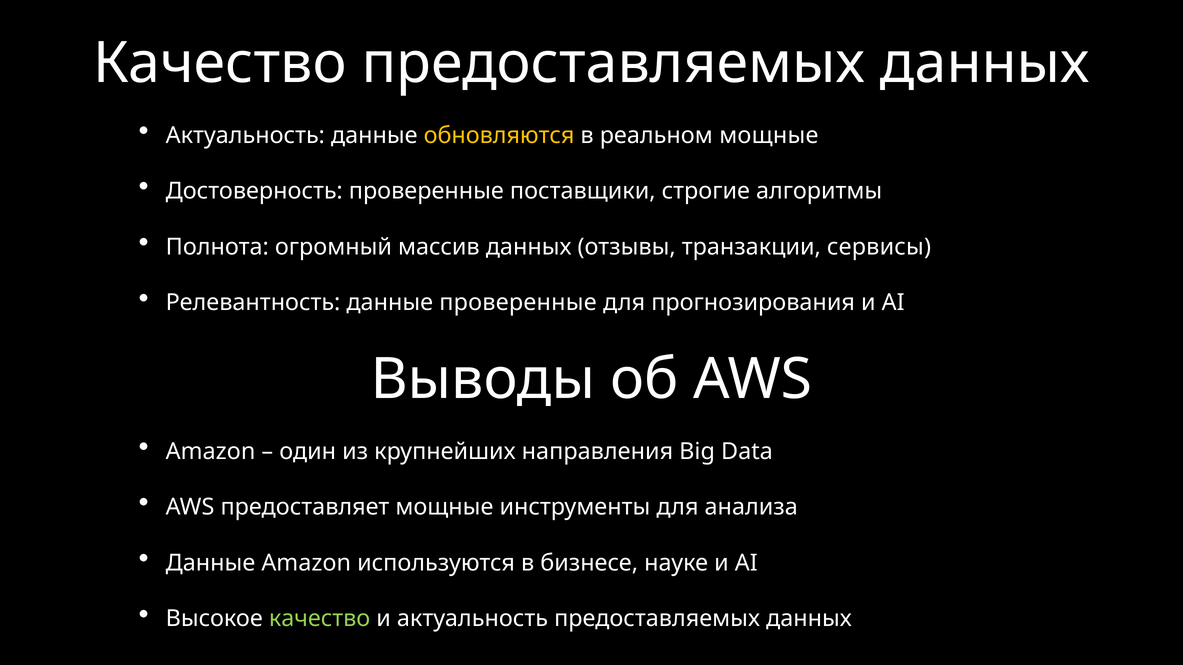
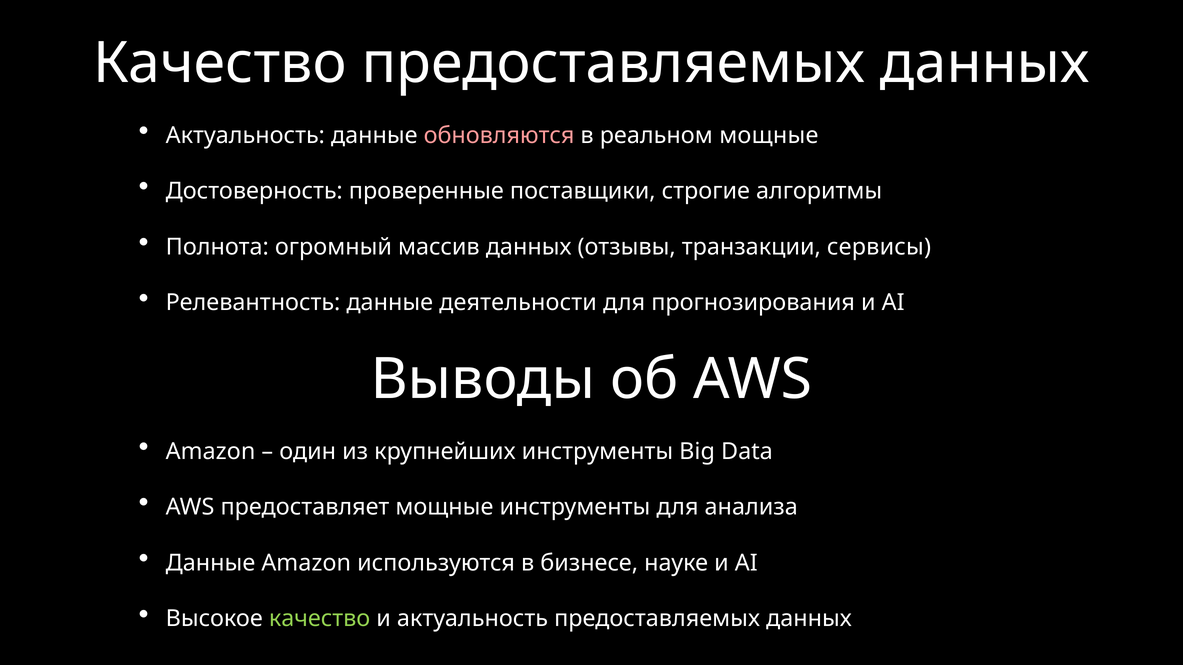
обновляются colour: yellow -> pink (499, 135)
данные проверенные: проверенные -> деятельности (518, 303)
крупнейших направления: направления -> инструменты (597, 452)
